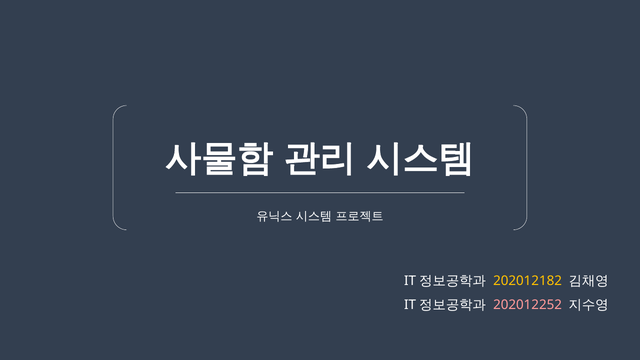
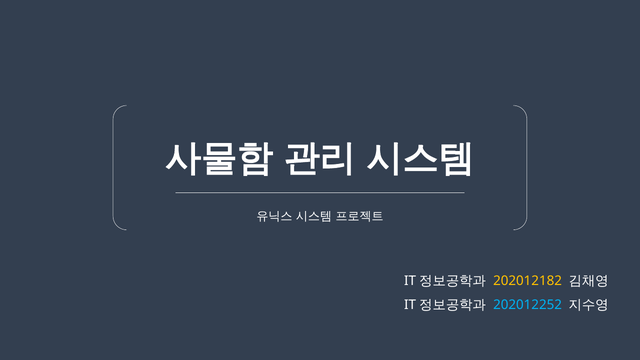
202012252 colour: pink -> light blue (528, 305)
